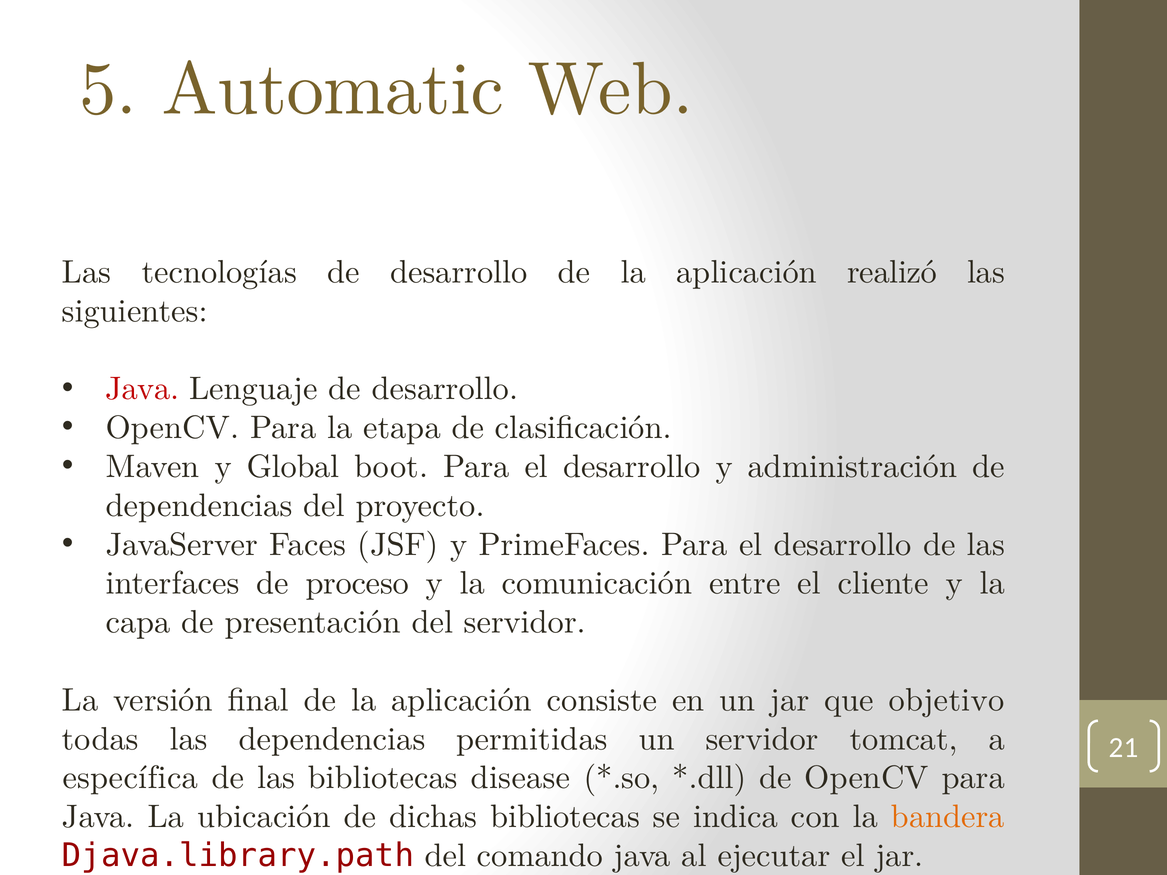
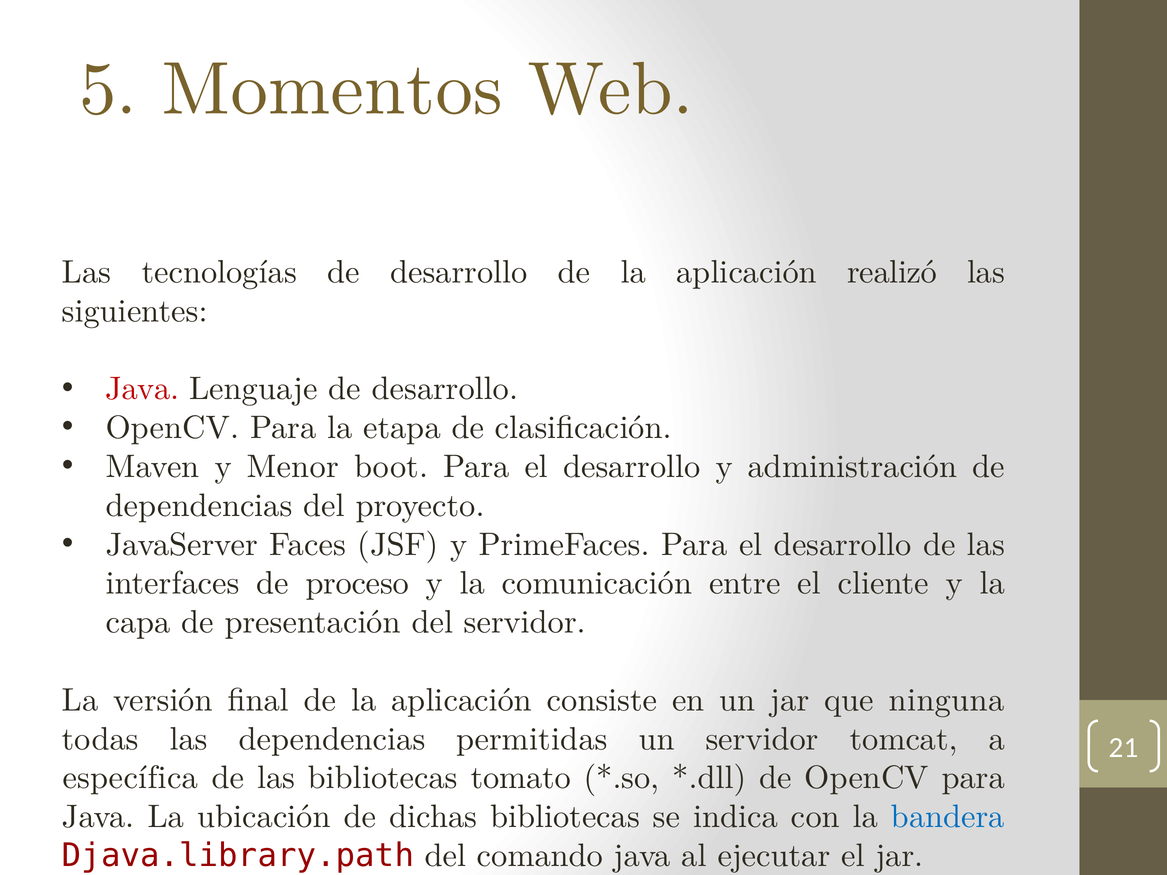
Automatic: Automatic -> Momentos (332, 89)
Global: Global -> Menor (293, 467)
objetivo: objetivo -> ninguna (947, 700)
disease: disease -> tomato (521, 778)
bandera colour: orange -> blue (948, 817)
